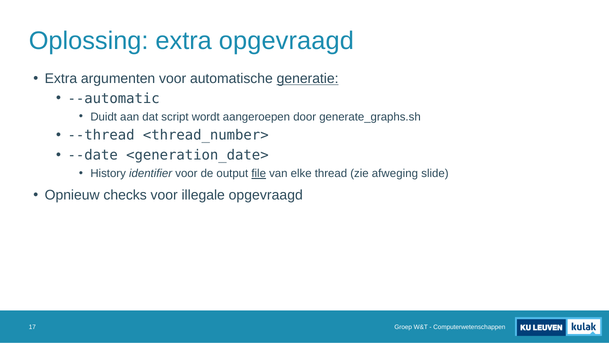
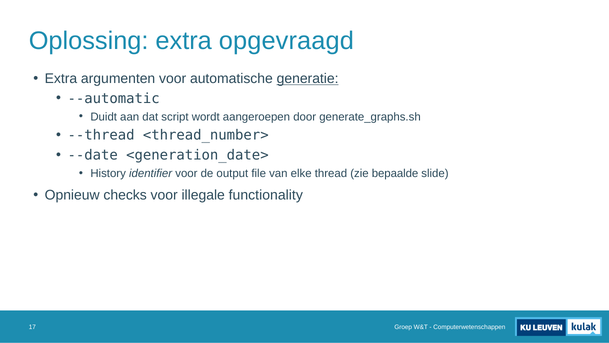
file underline: present -> none (259, 173)
afweging: afweging -> bepaalde (395, 173)
illegale opgevraagd: opgevraagd -> functionality (266, 195)
